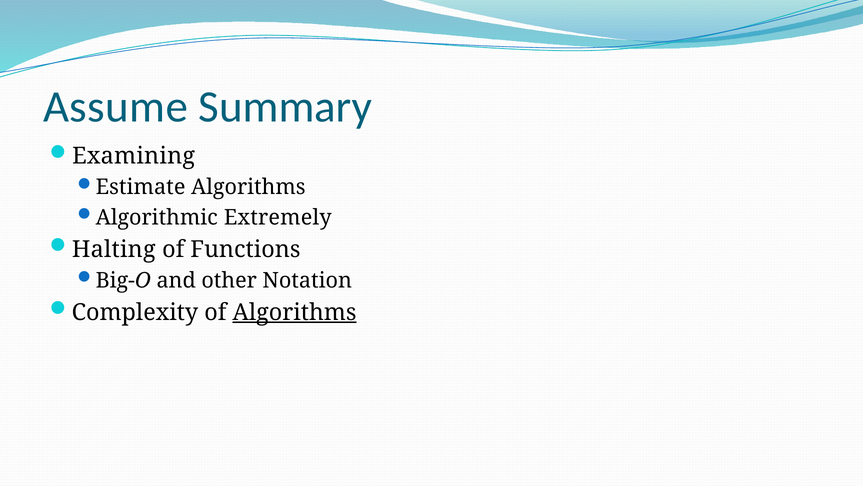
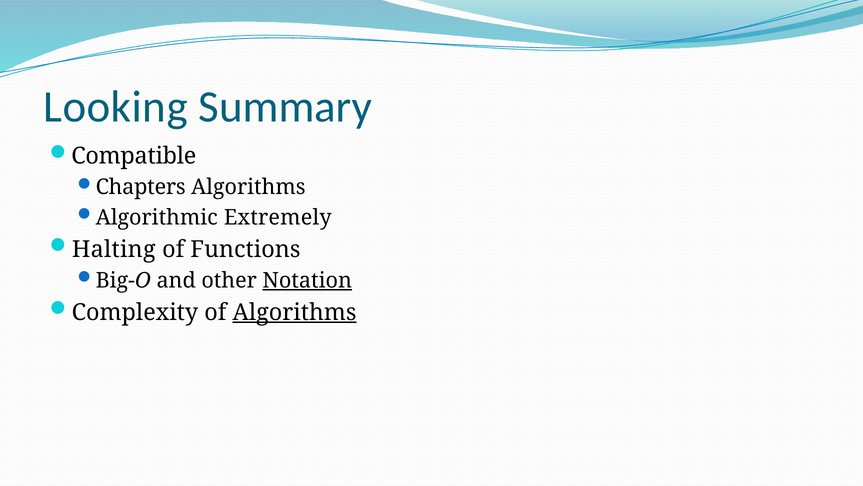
Assume: Assume -> Looking (115, 107)
Examining: Examining -> Compatible (134, 156)
Estimate: Estimate -> Chapters (141, 187)
Notation underline: none -> present (307, 280)
